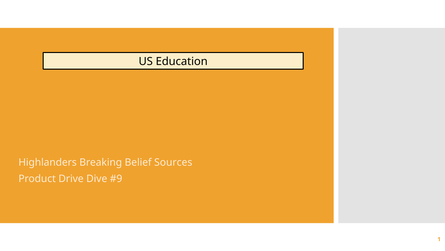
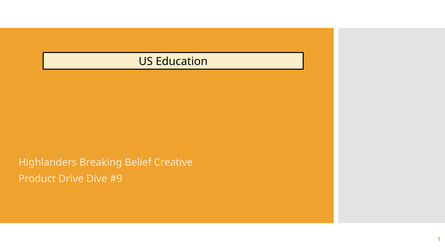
Sources: Sources -> Creative (173, 162)
